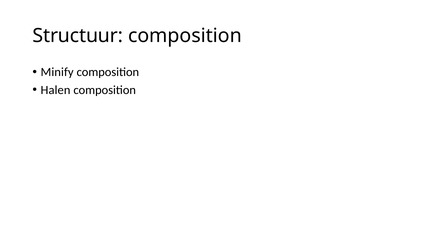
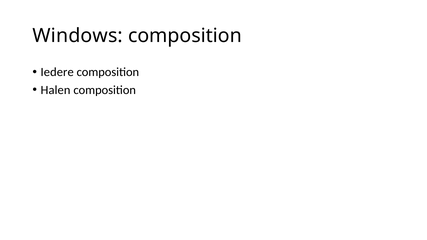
Structuur: Structuur -> Windows (78, 36)
Minify: Minify -> Iedere (57, 72)
